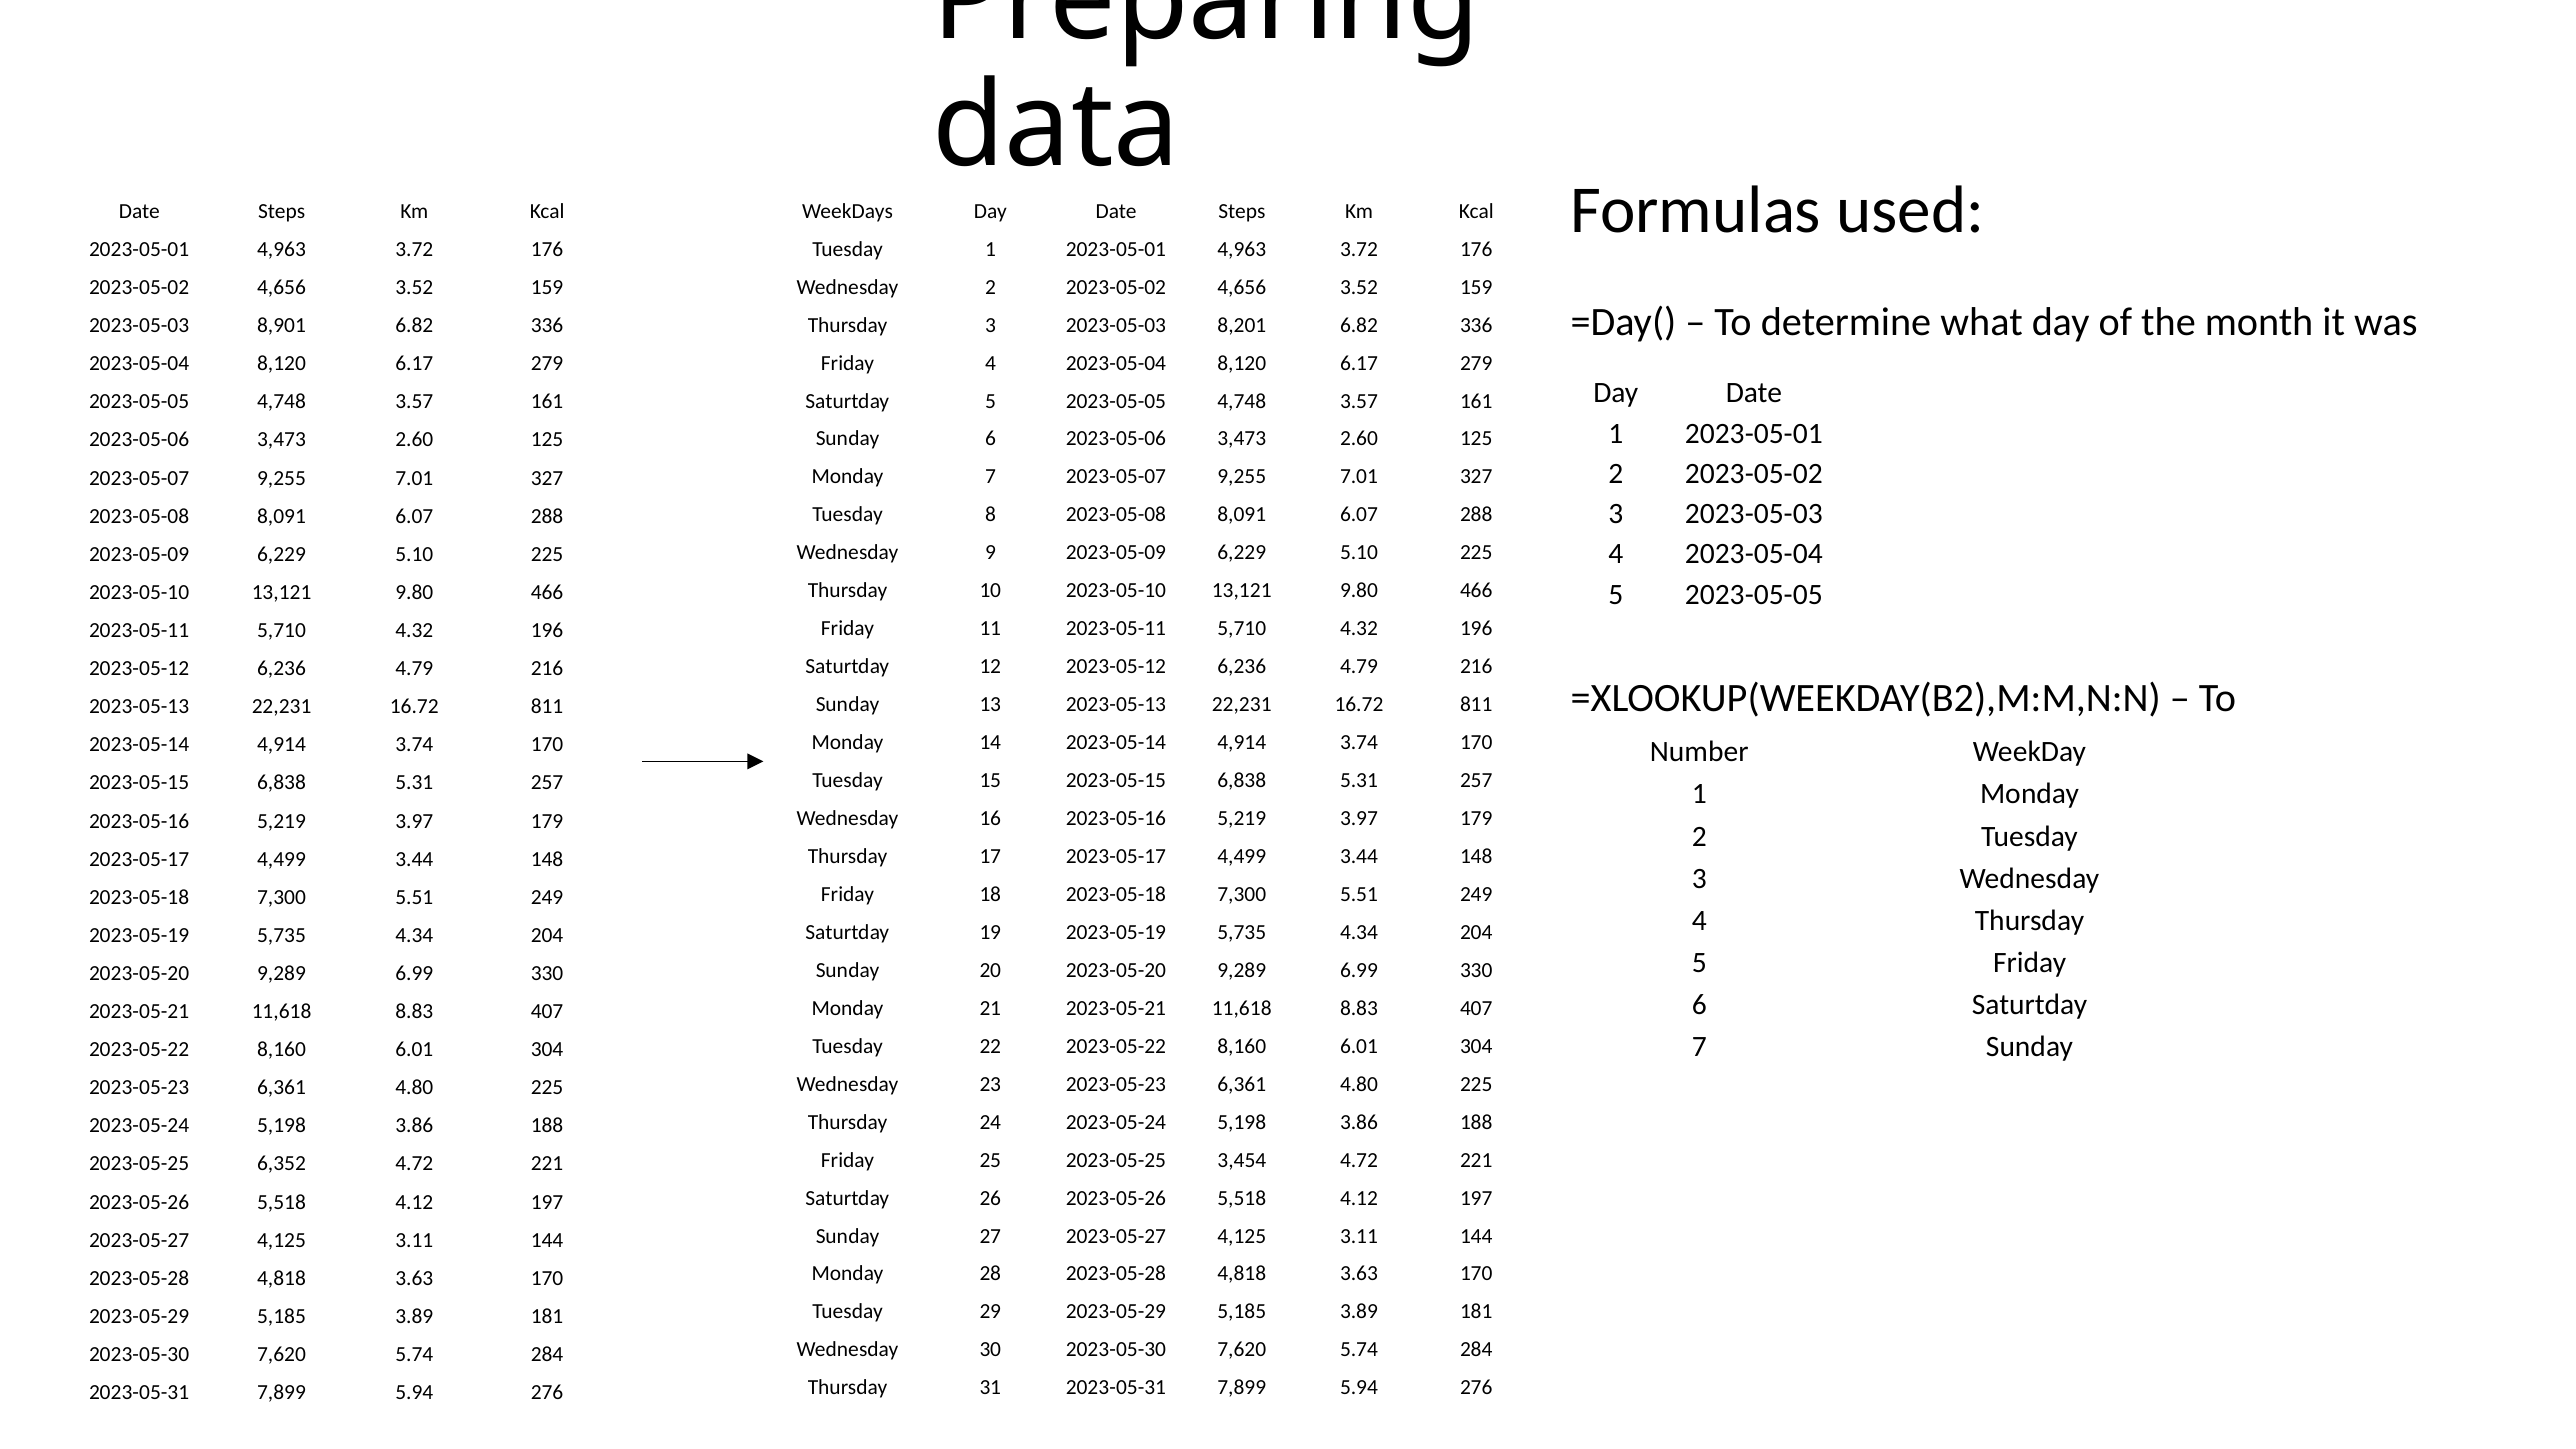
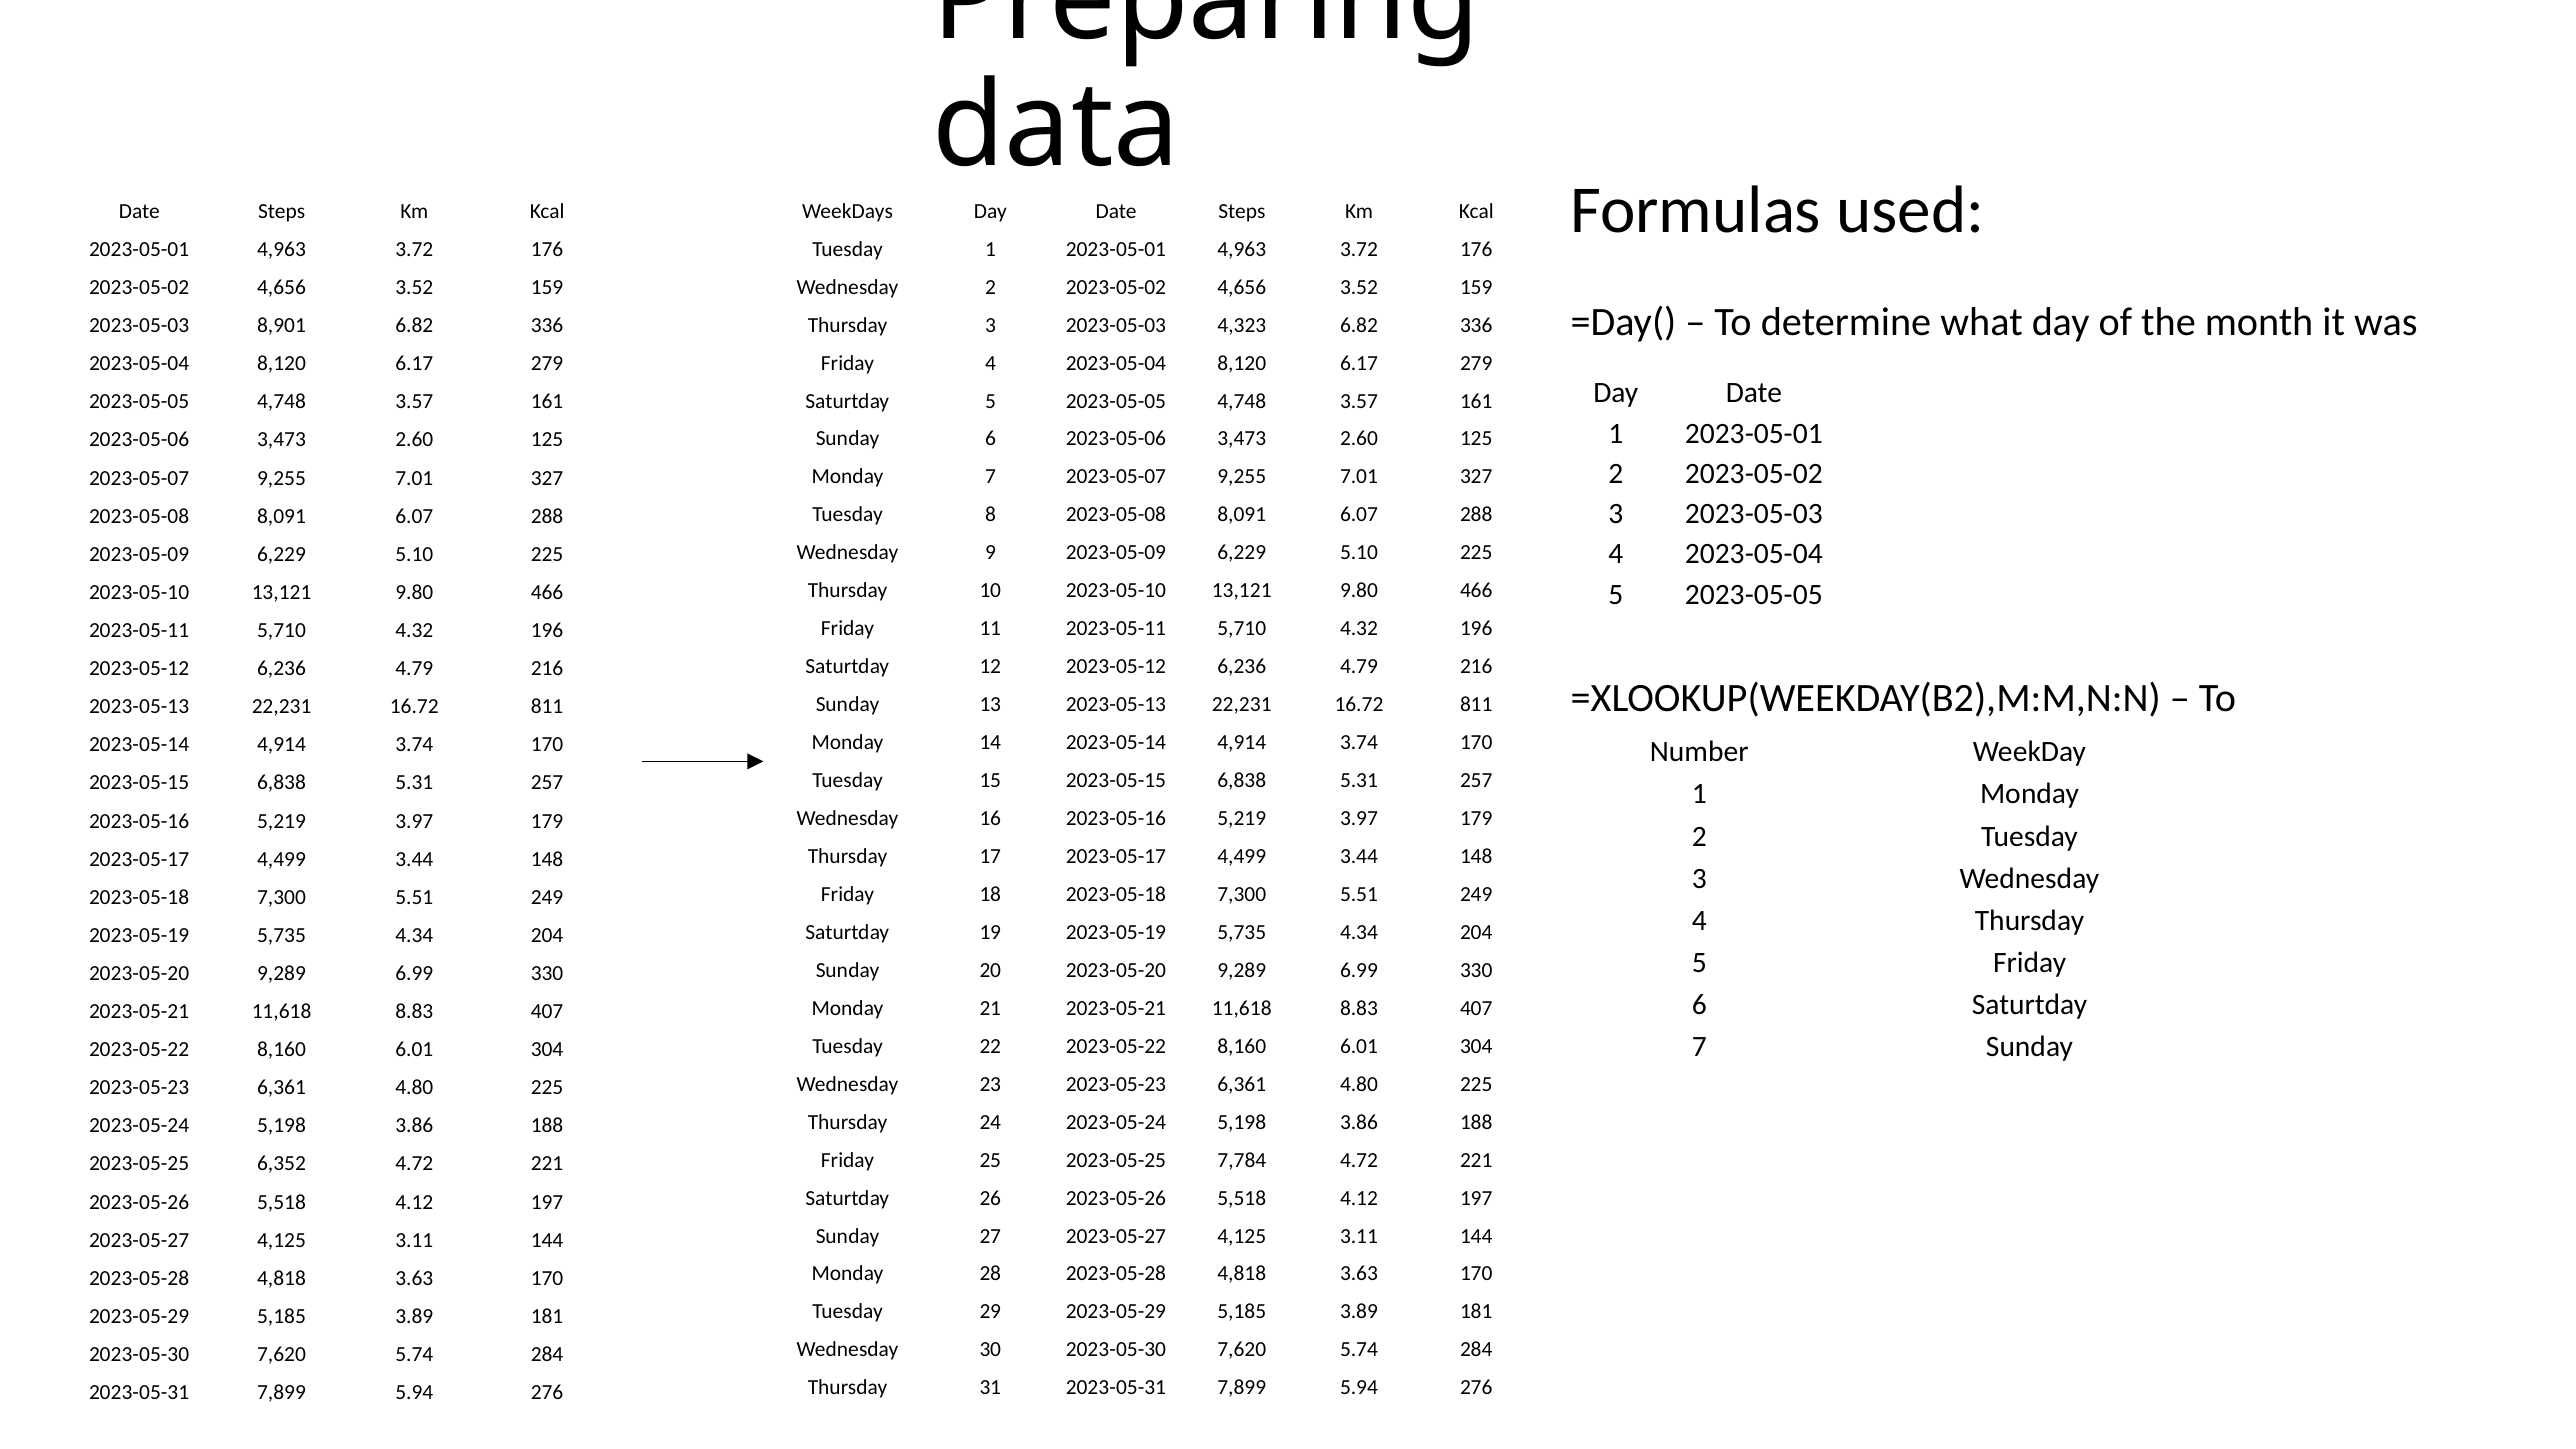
8,201: 8,201 -> 4,323 (1242, 325)
3,454: 3,454 -> 7,784 (1242, 1160)
